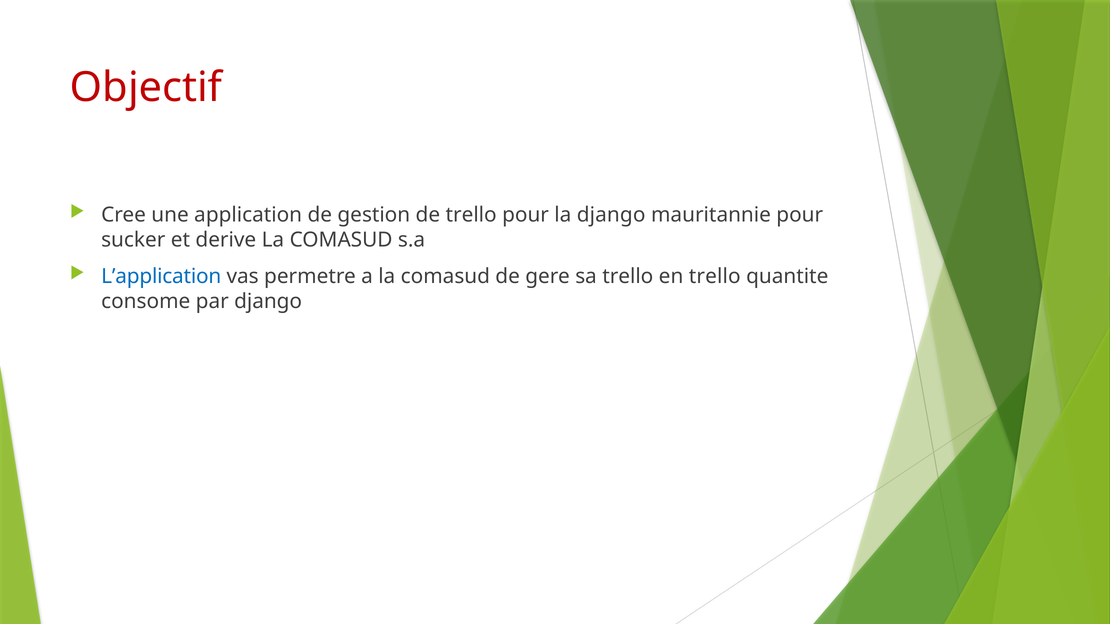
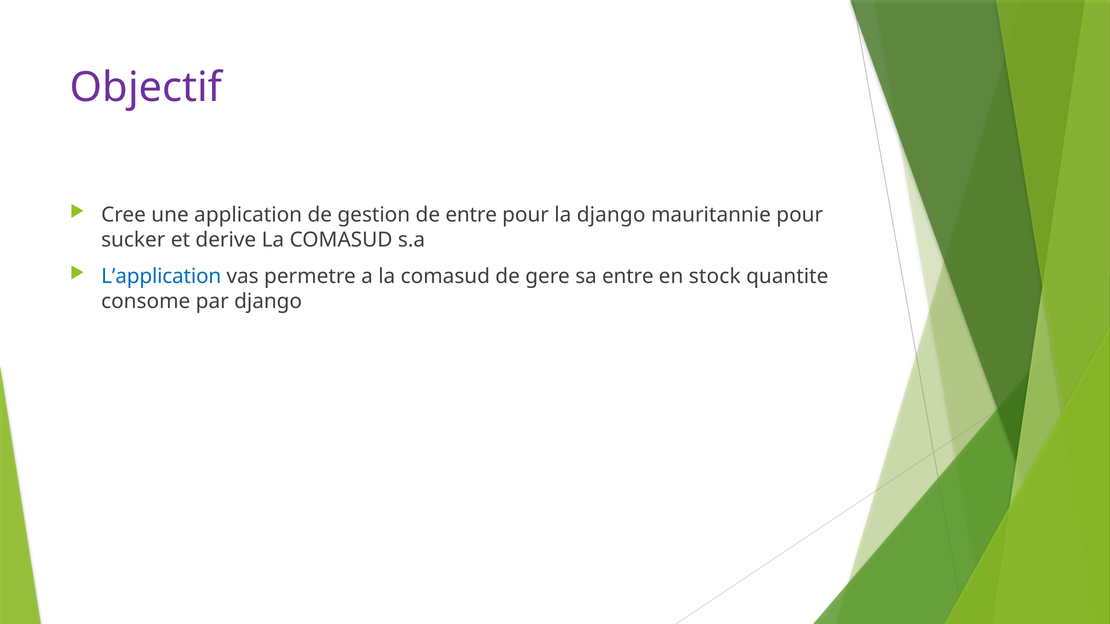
Objectif colour: red -> purple (146, 88)
de trello: trello -> entre (471, 215)
sa trello: trello -> entre (628, 276)
en trello: trello -> stock (715, 276)
